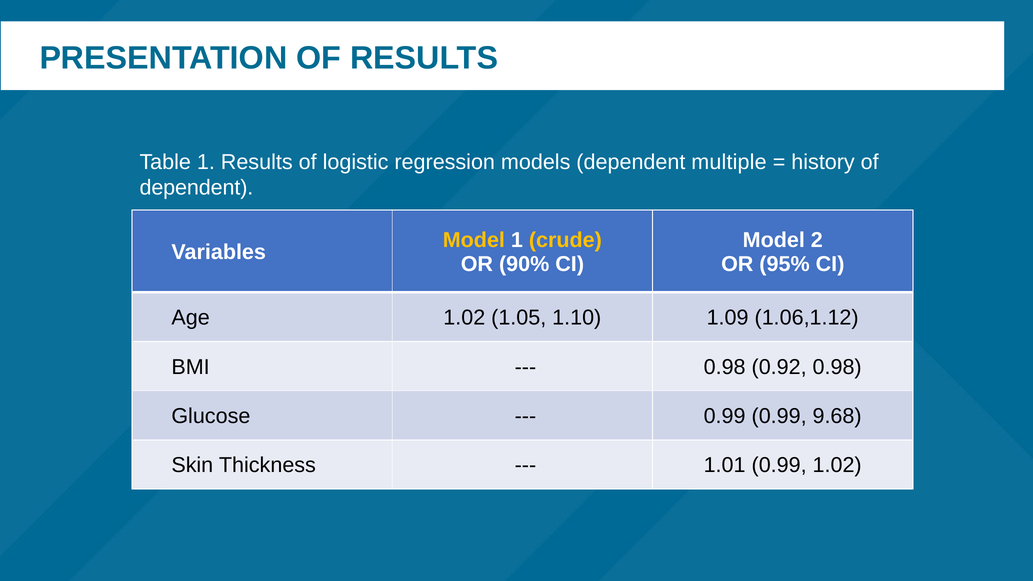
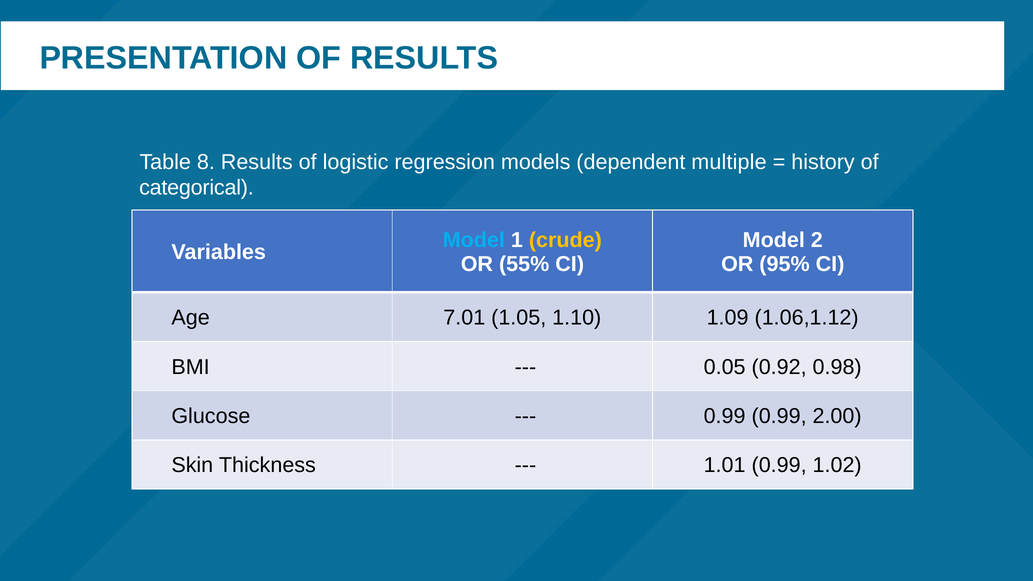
Table 1: 1 -> 8 (206, 162)
dependent: dependent -> categorical (196, 188)
Model colour: yellow -> light blue (474, 240)
90%: 90% -> 55% (524, 264)
Age 1.02: 1.02 -> 7.01 (464, 318)
0.98: 0.98 -> 0.05 (725, 367)
9.68: 9.68 -> 2.00 (837, 416)
